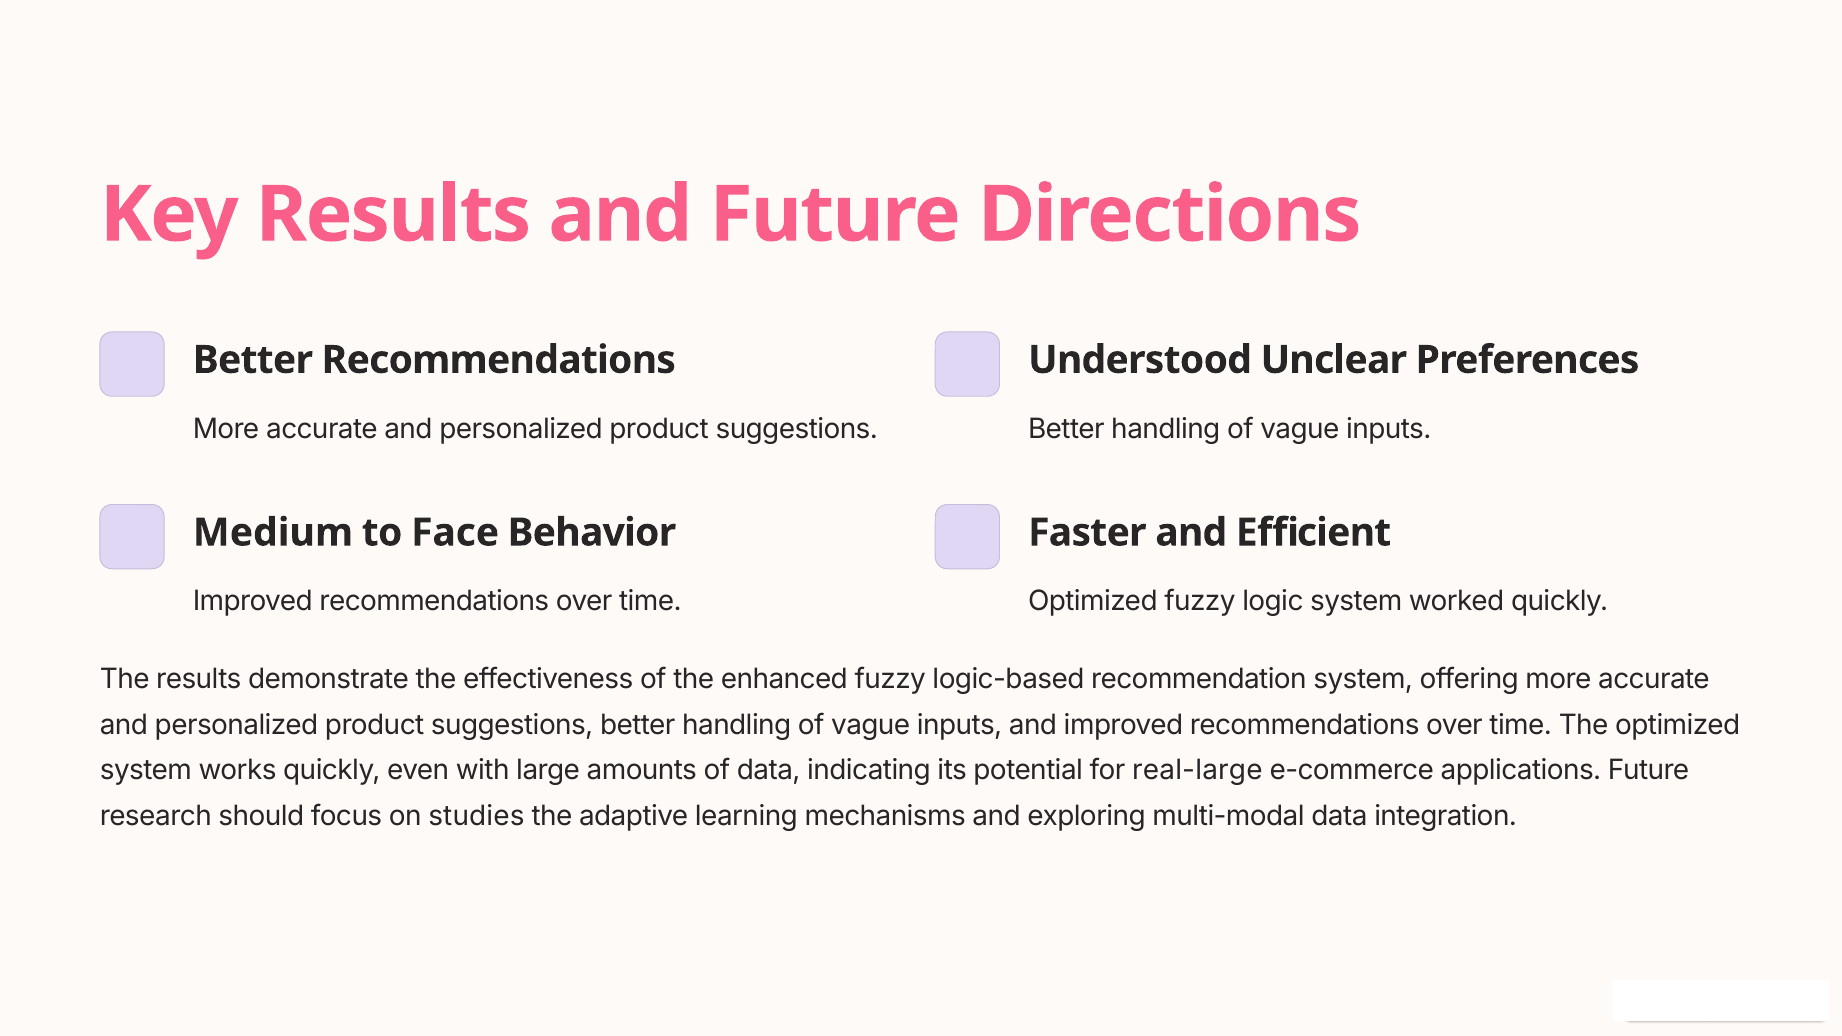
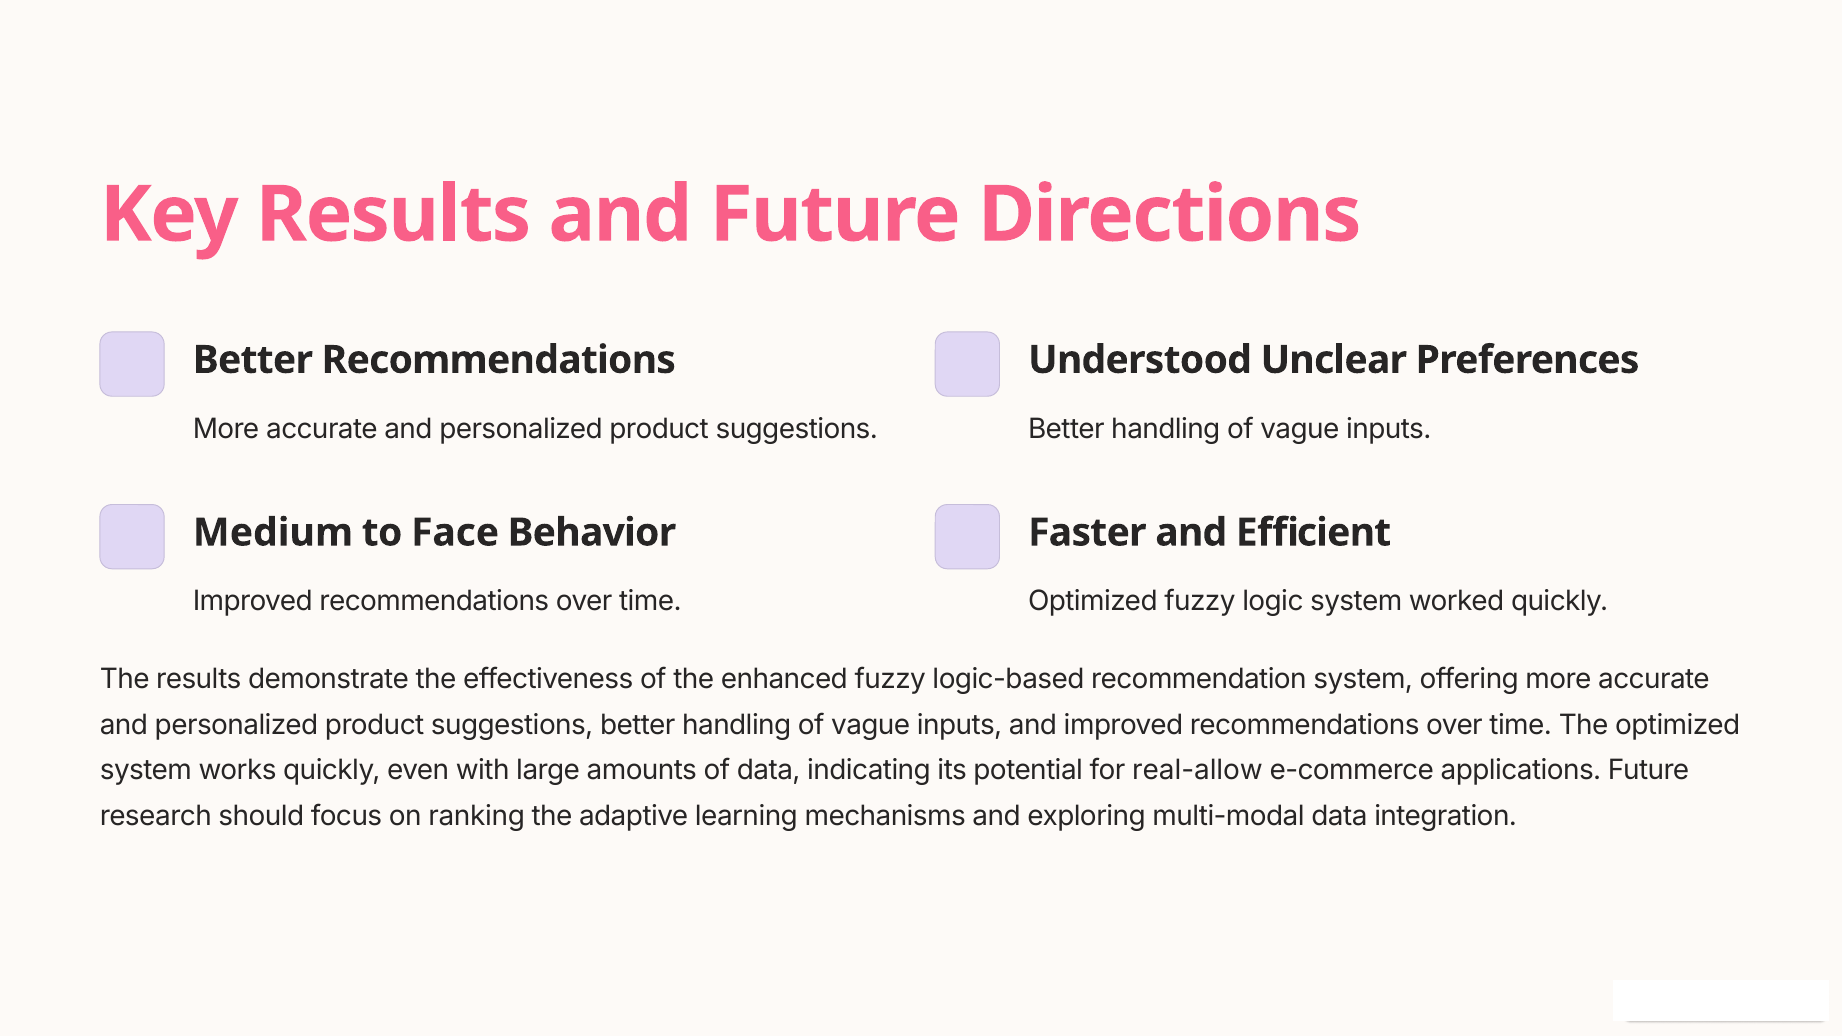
real-large: real-large -> real-allow (1197, 770)
studies: studies -> ranking (477, 816)
